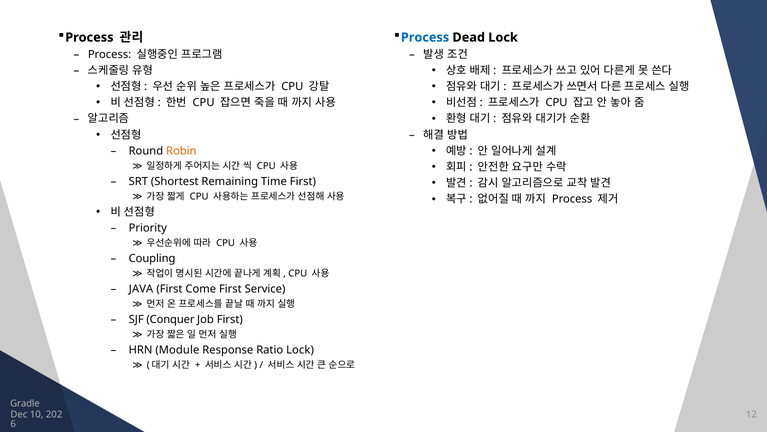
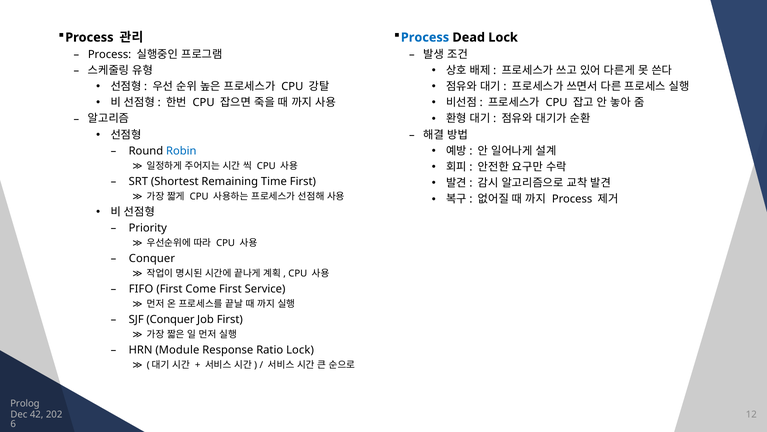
Robin colour: orange -> blue (181, 151)
Coupling: Coupling -> Conquer (152, 258)
JAVA: JAVA -> FIFO (141, 289)
Gradle: Gradle -> Prolog (25, 403)
10: 10 -> 42 (37, 414)
